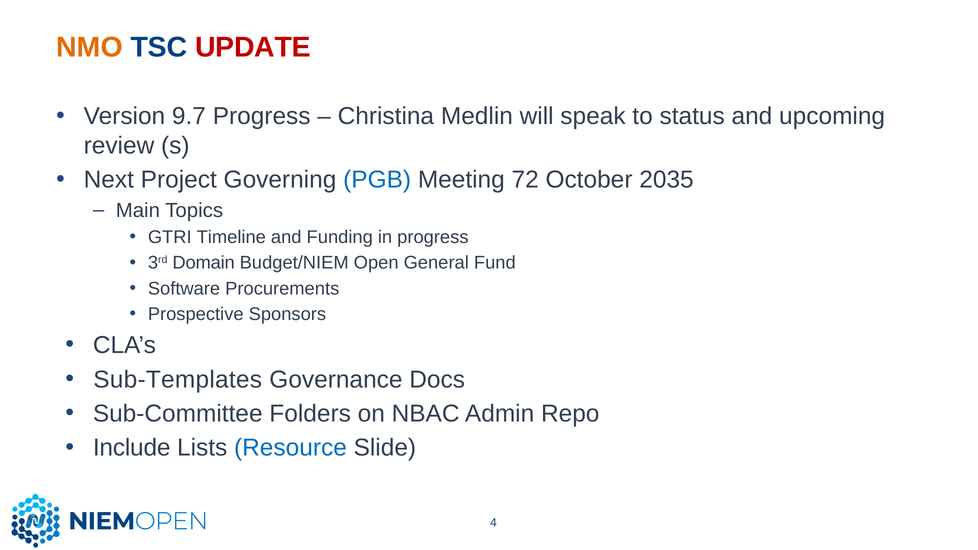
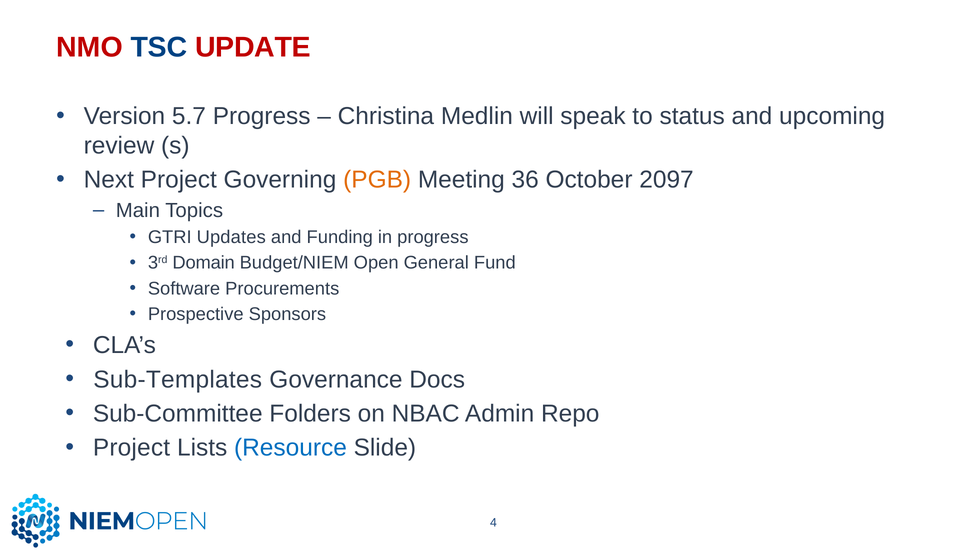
NMO colour: orange -> red (89, 47)
9.7: 9.7 -> 5.7 (189, 116)
PGB colour: blue -> orange (377, 180)
72: 72 -> 36 (525, 180)
2035: 2035 -> 2097 (667, 180)
Timeline: Timeline -> Updates (231, 237)
Include: Include -> Project (131, 448)
